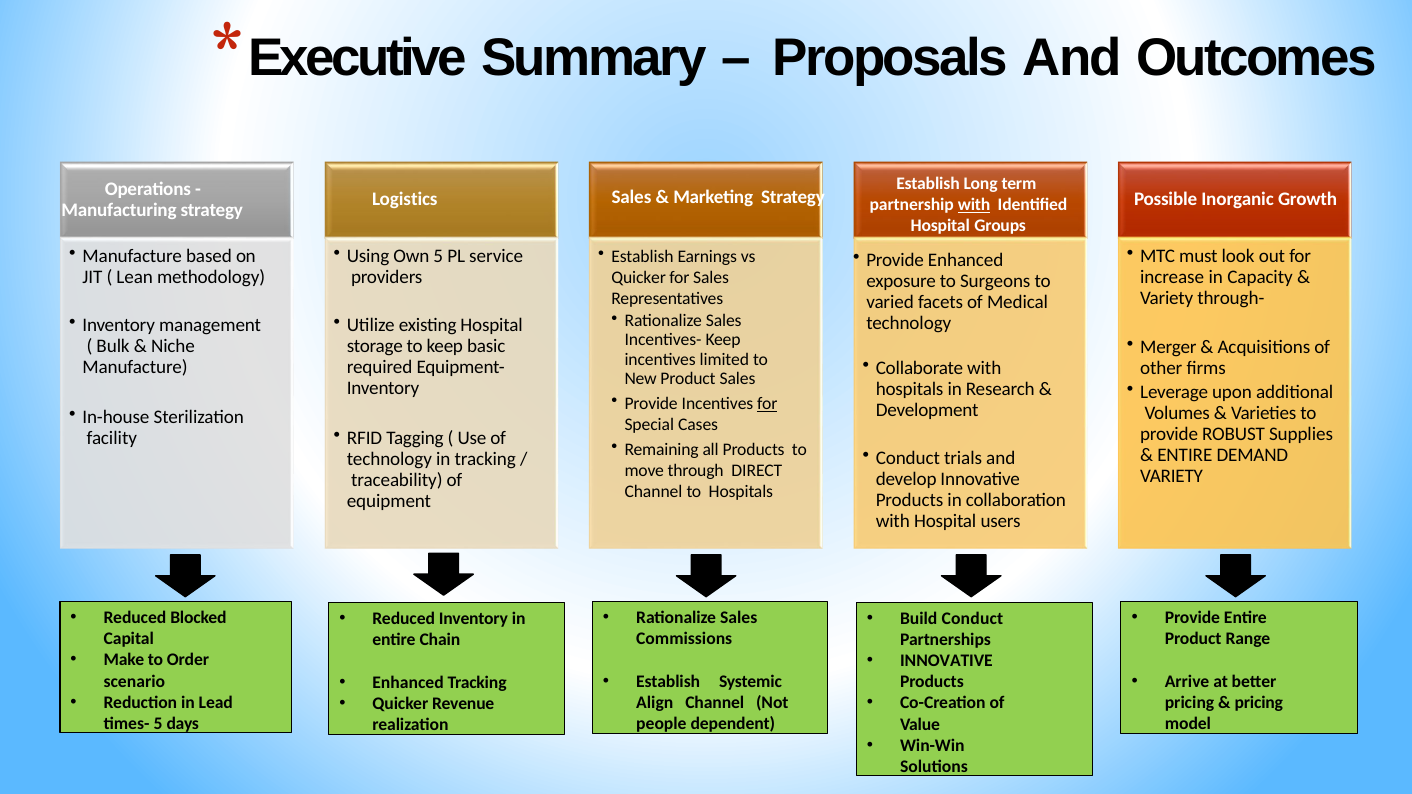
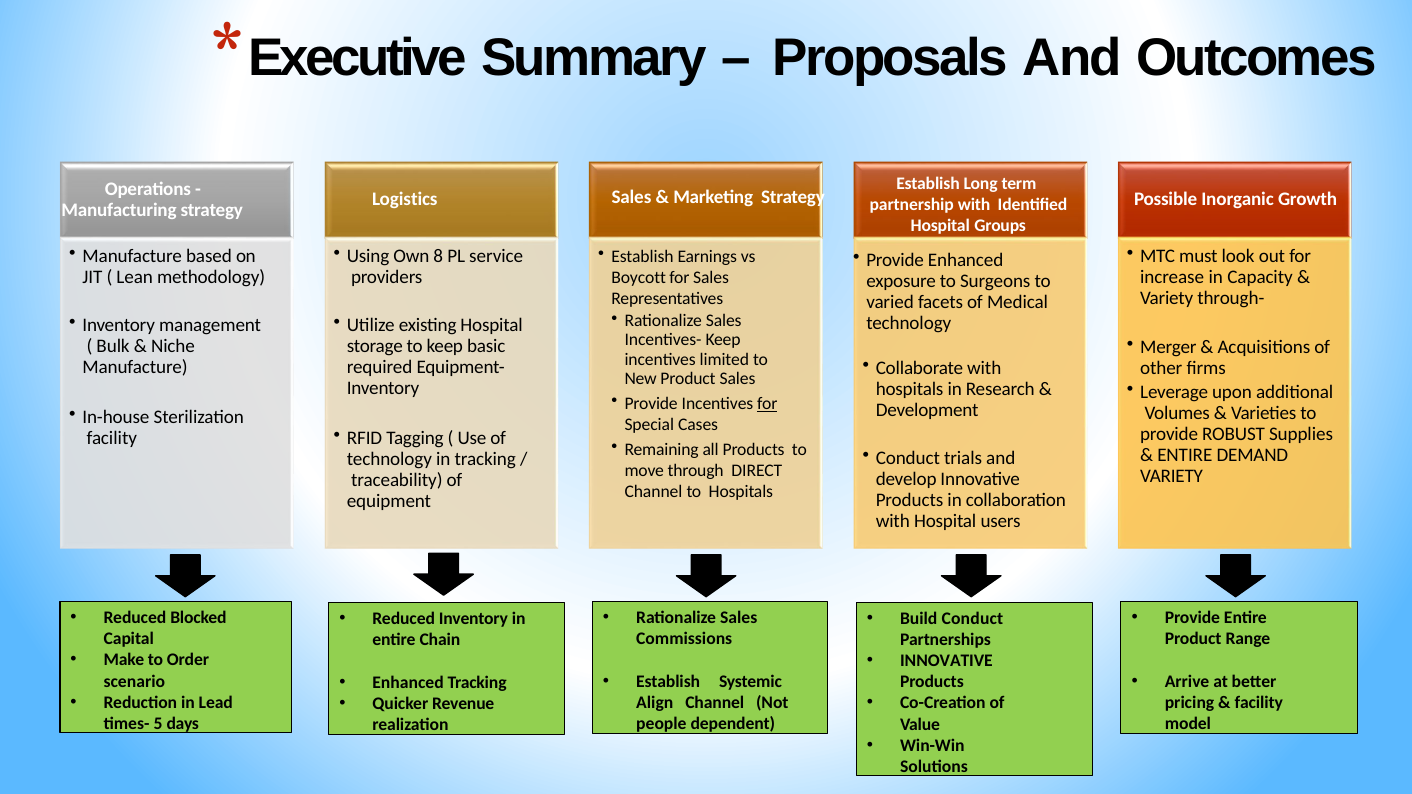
with underline: present -> none (974, 205)
Own 5: 5 -> 8 (438, 256)
Quicker: Quicker -> Boycott (639, 278)
pricing: pricing -> facility (1259, 703)
